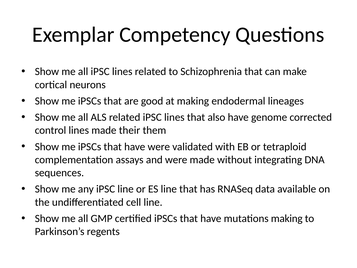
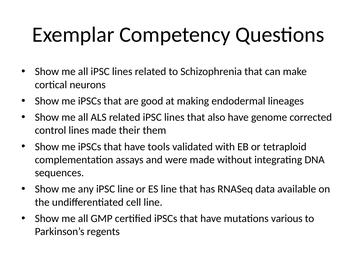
have were: were -> tools (159, 147)
mutations making: making -> various (287, 218)
